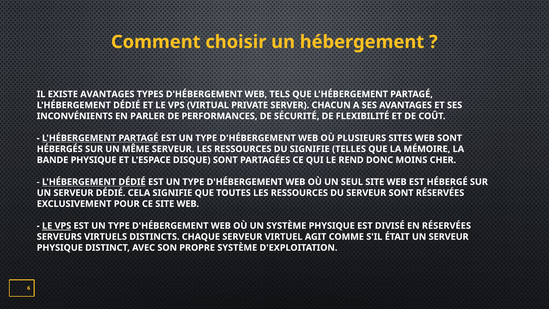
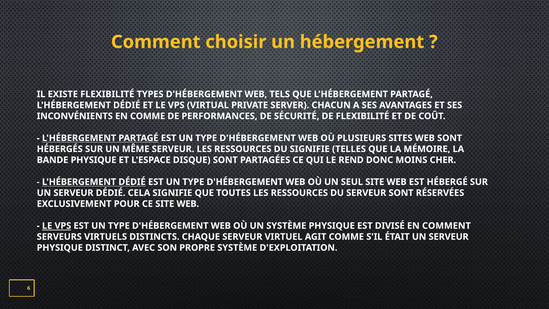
EXISTE AVANTAGES: AVANTAGES -> FLEXIBILITÉ (107, 94)
EN PARLER: PARLER -> COMME (148, 116)
EN RÉSERVÉES: RÉSERVÉES -> COMMENT (446, 226)
